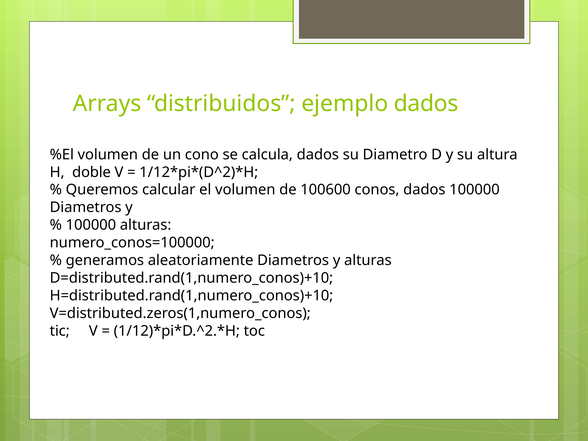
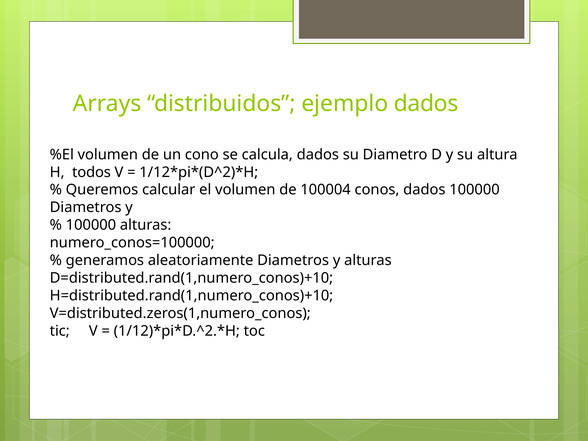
doble: doble -> todos (92, 172)
100600: 100600 -> 100004 (326, 190)
